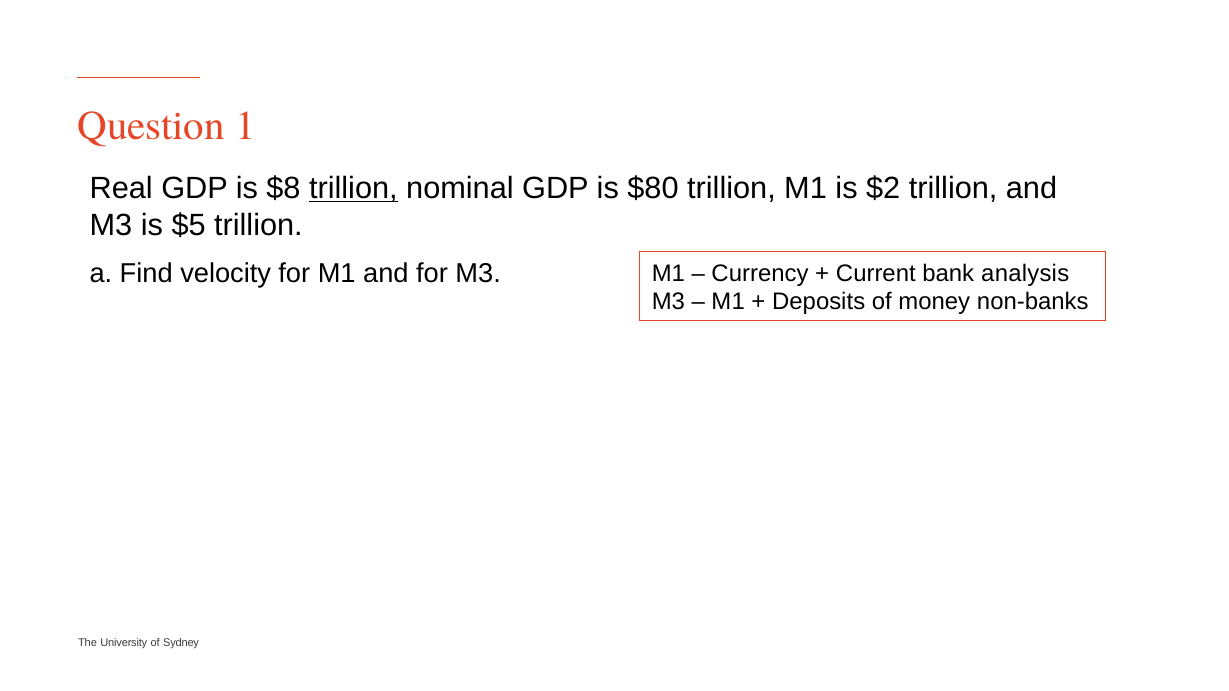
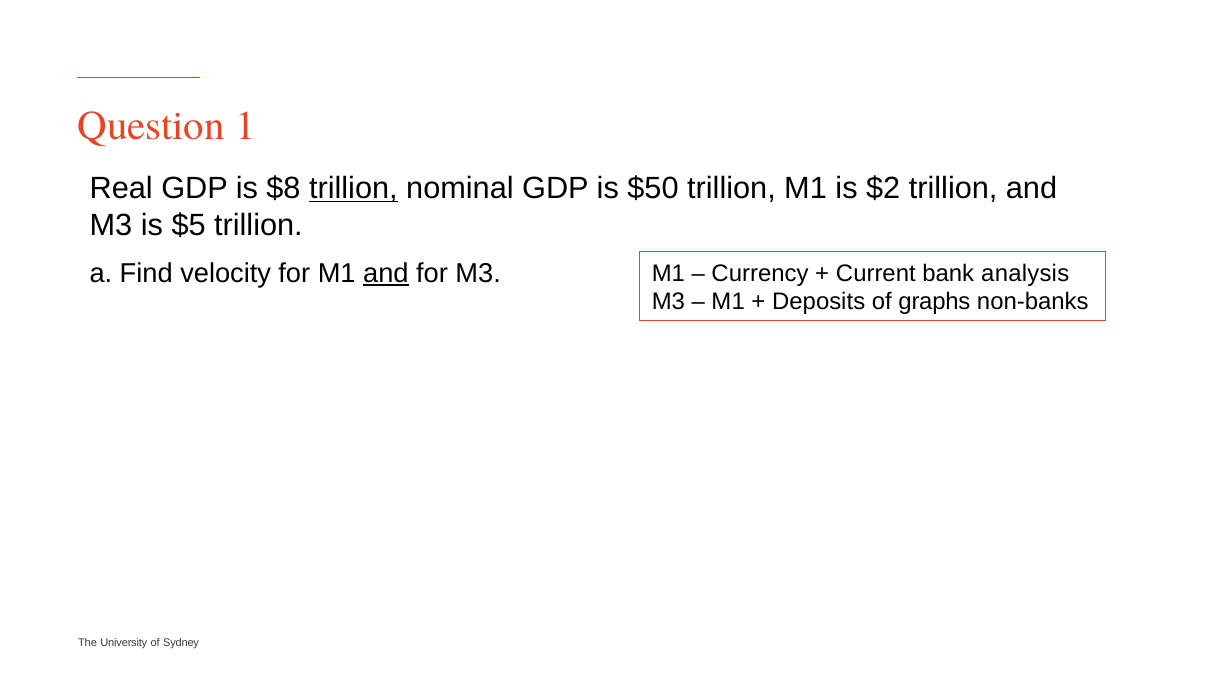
$80: $80 -> $50 (653, 188)
and underline: none -> present (386, 273)
money: money -> graphs (934, 302)
